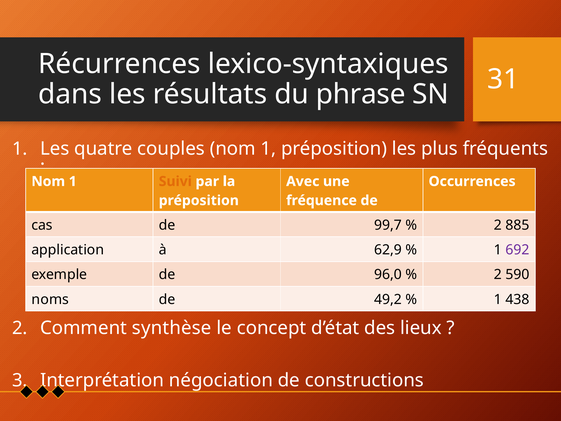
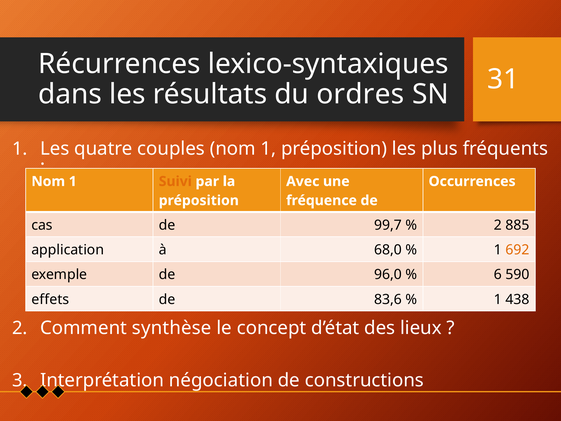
phrase: phrase -> ordres (360, 94)
62,9: 62,9 -> 68,0 (388, 250)
692 colour: purple -> orange (518, 250)
2: 2 -> 6 (498, 275)
noms: noms -> effets (50, 299)
49,2: 49,2 -> 83,6 (388, 299)
